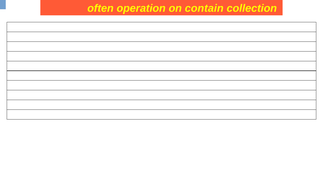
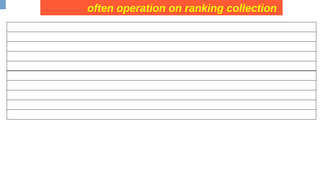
contain: contain -> ranking (204, 8)
